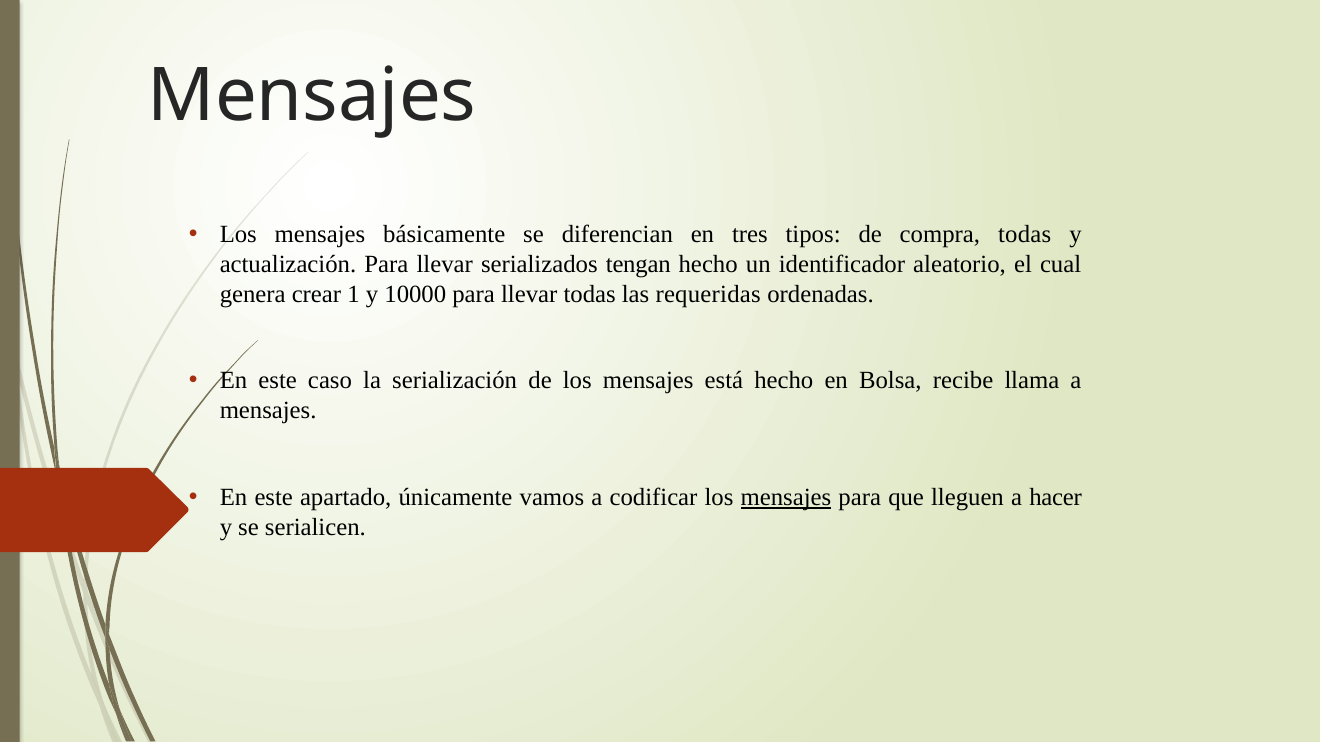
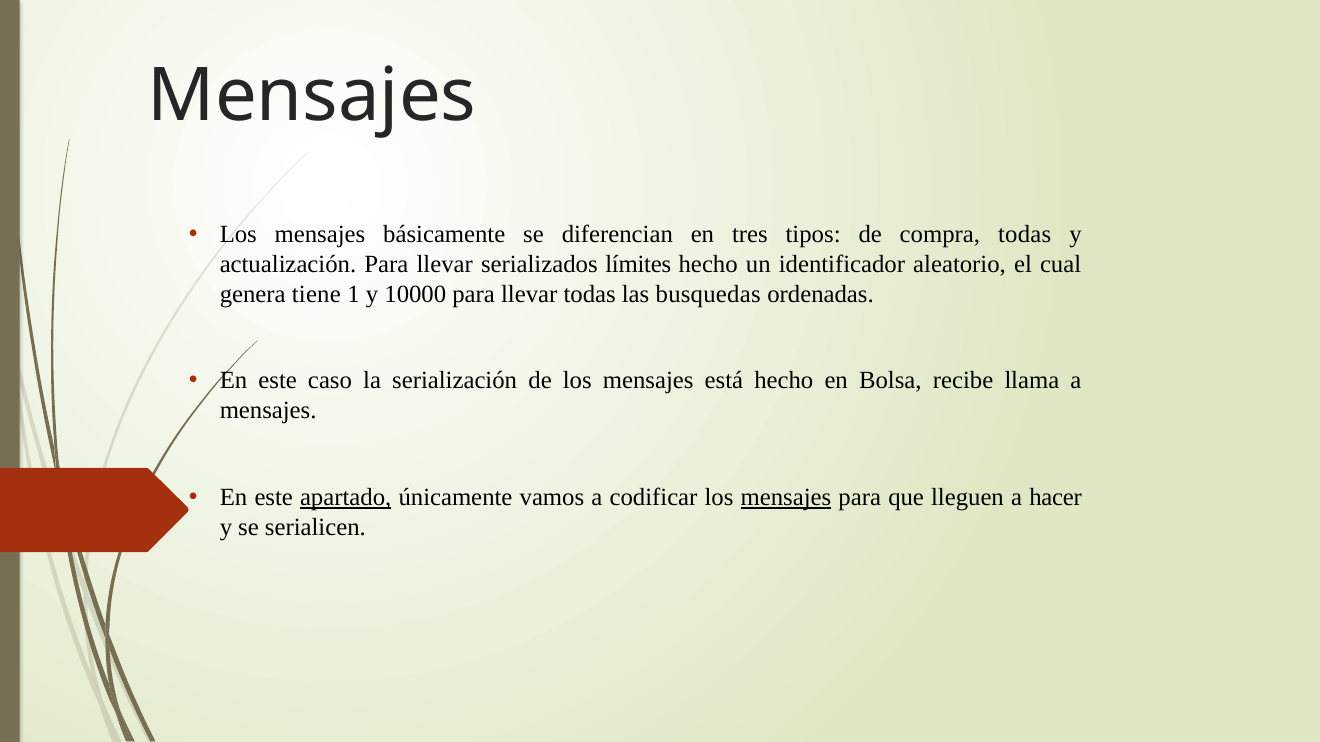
tengan: tengan -> límites (638, 264)
crear: crear -> tiene (316, 294)
requeridas: requeridas -> busquedas (708, 294)
apartado underline: none -> present (346, 498)
